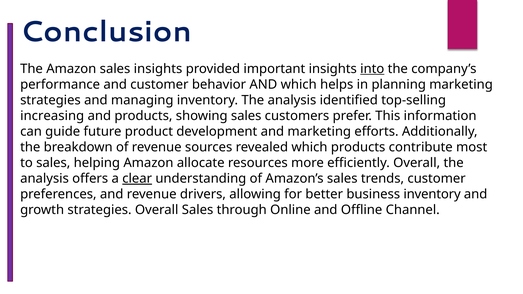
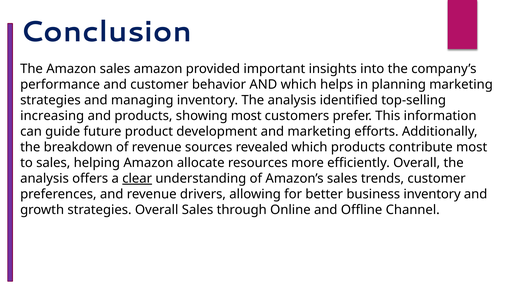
sales insights: insights -> amazon (158, 69)
into underline: present -> none (372, 69)
showing sales: sales -> most (246, 116)
